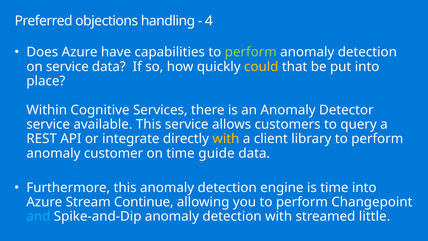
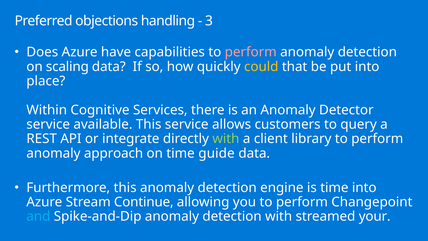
4: 4 -> 3 (209, 21)
perform colour: light green -> pink (251, 52)
on service: service -> scaling (67, 67)
with colour: yellow -> light green (226, 139)
customer: customer -> approach (114, 153)
little: little -> your (375, 216)
